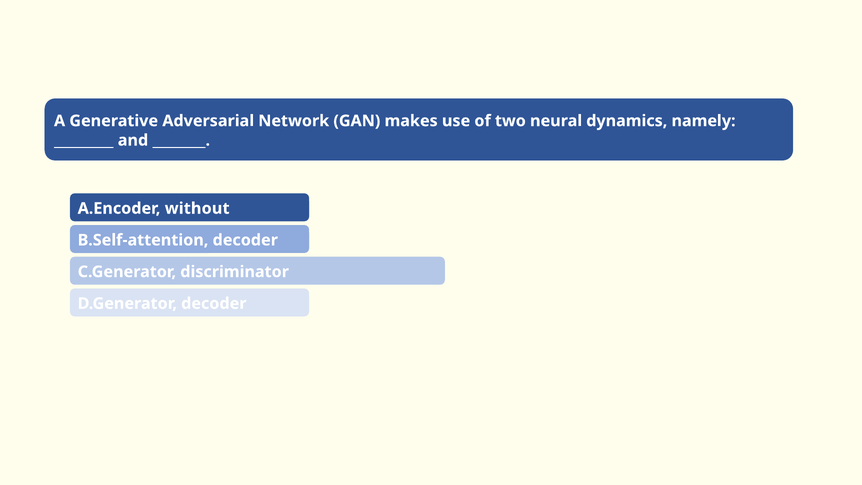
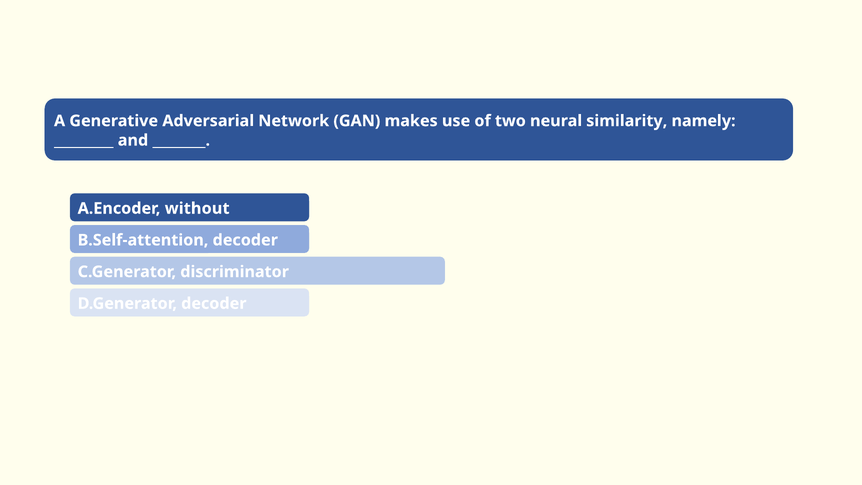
dynamics: dynamics -> similarity (627, 121)
